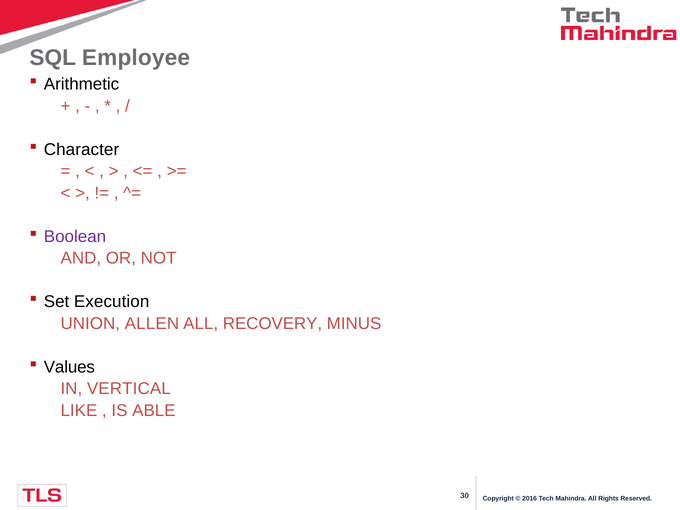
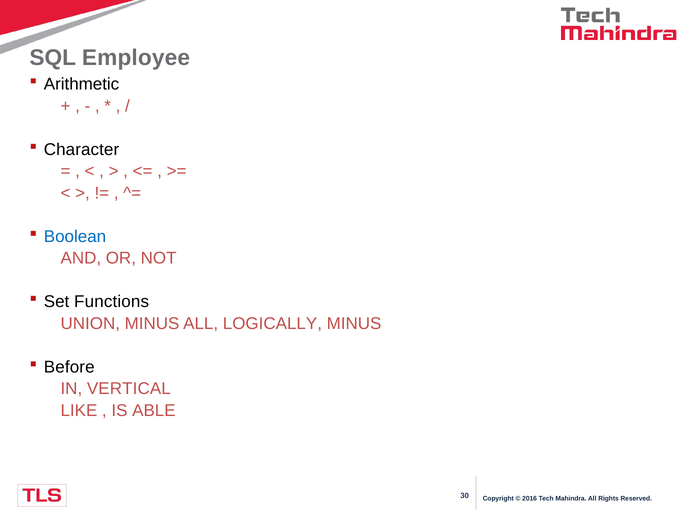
Boolean colour: purple -> blue (75, 236)
Execution: Execution -> Functions (112, 302)
ALLEN: ALLEN -> MINUS (152, 323)
RECOVERY: RECOVERY -> LOGICALLY (272, 323)
Values: Values -> Before (69, 367)
